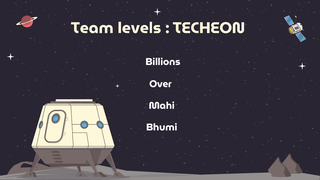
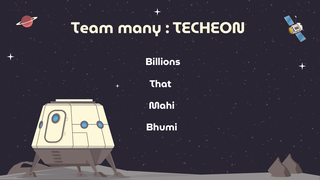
levels: levels -> many (140, 28)
Over: Over -> That (160, 84)
